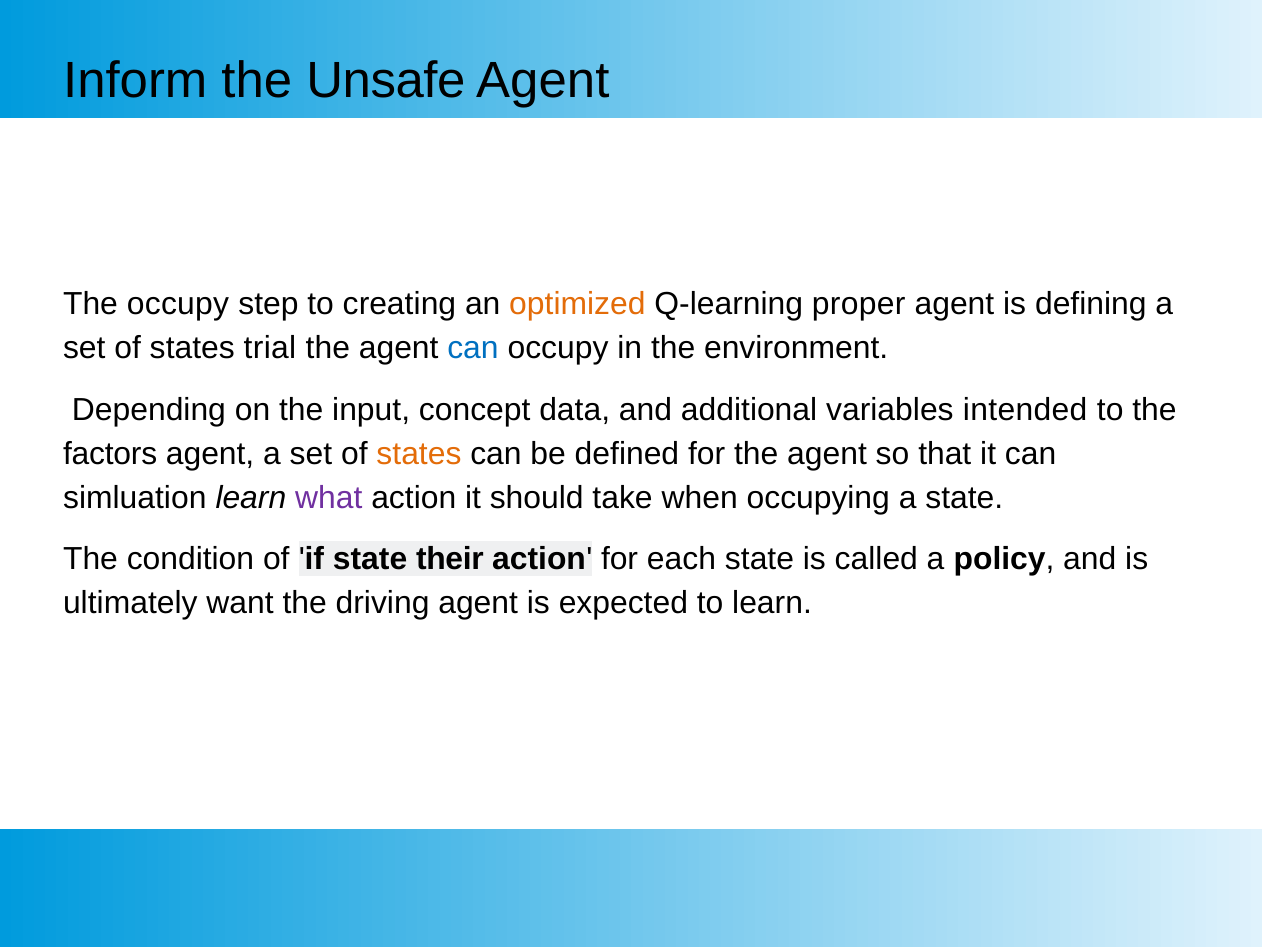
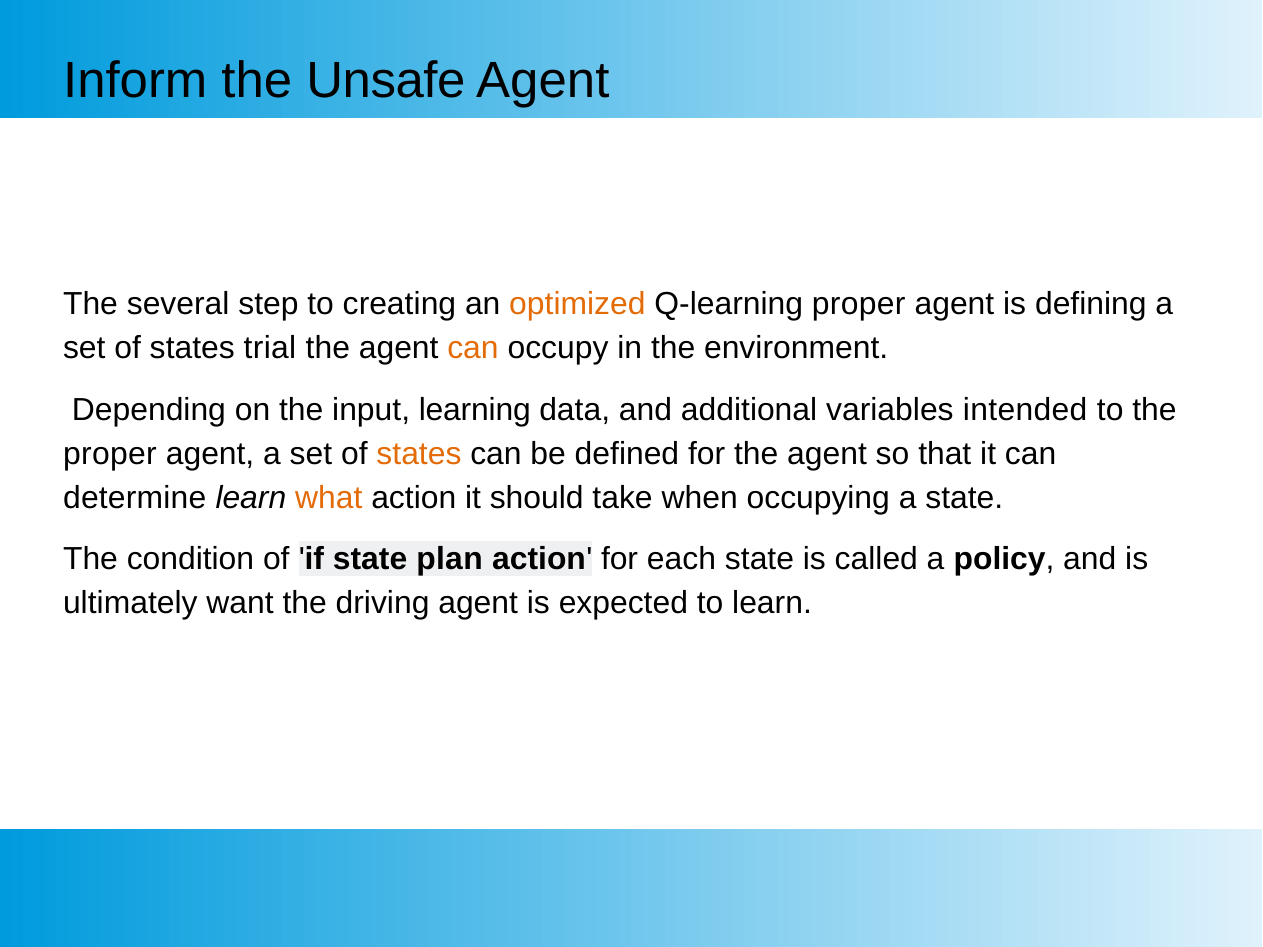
The occupy: occupy -> several (178, 304)
can colour: blue -> orange (473, 348)
concept: concept -> learning (475, 410)
factors: factors -> proper (110, 454)
simluation: simluation -> determine (135, 498)
what colour: purple -> orange (329, 498)
their: their -> plan (450, 559)
